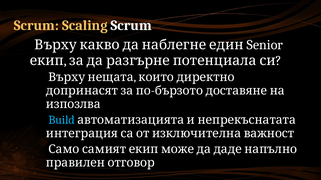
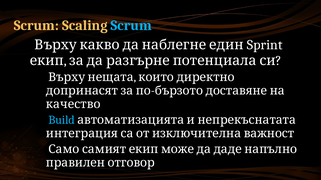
Scrum colour: white -> light blue (131, 26)
Senior: Senior -> Sprint (265, 45)
изпозлва: изпозлва -> качество (73, 105)
